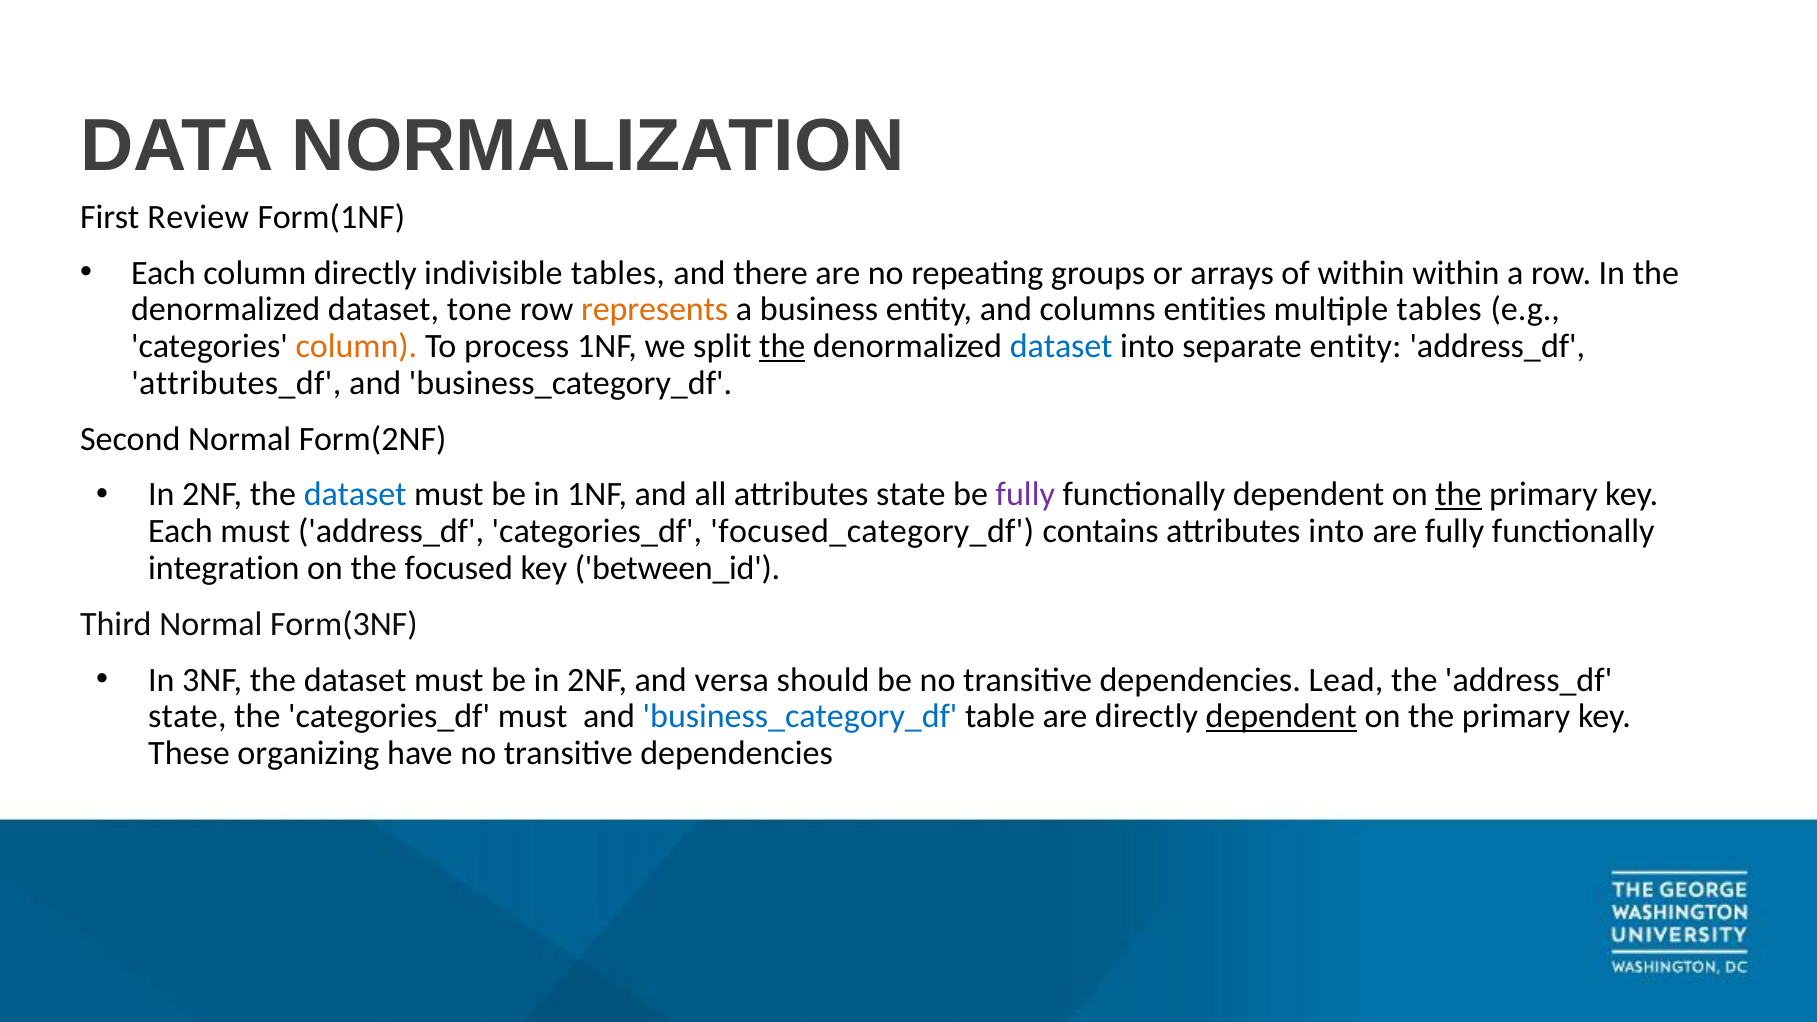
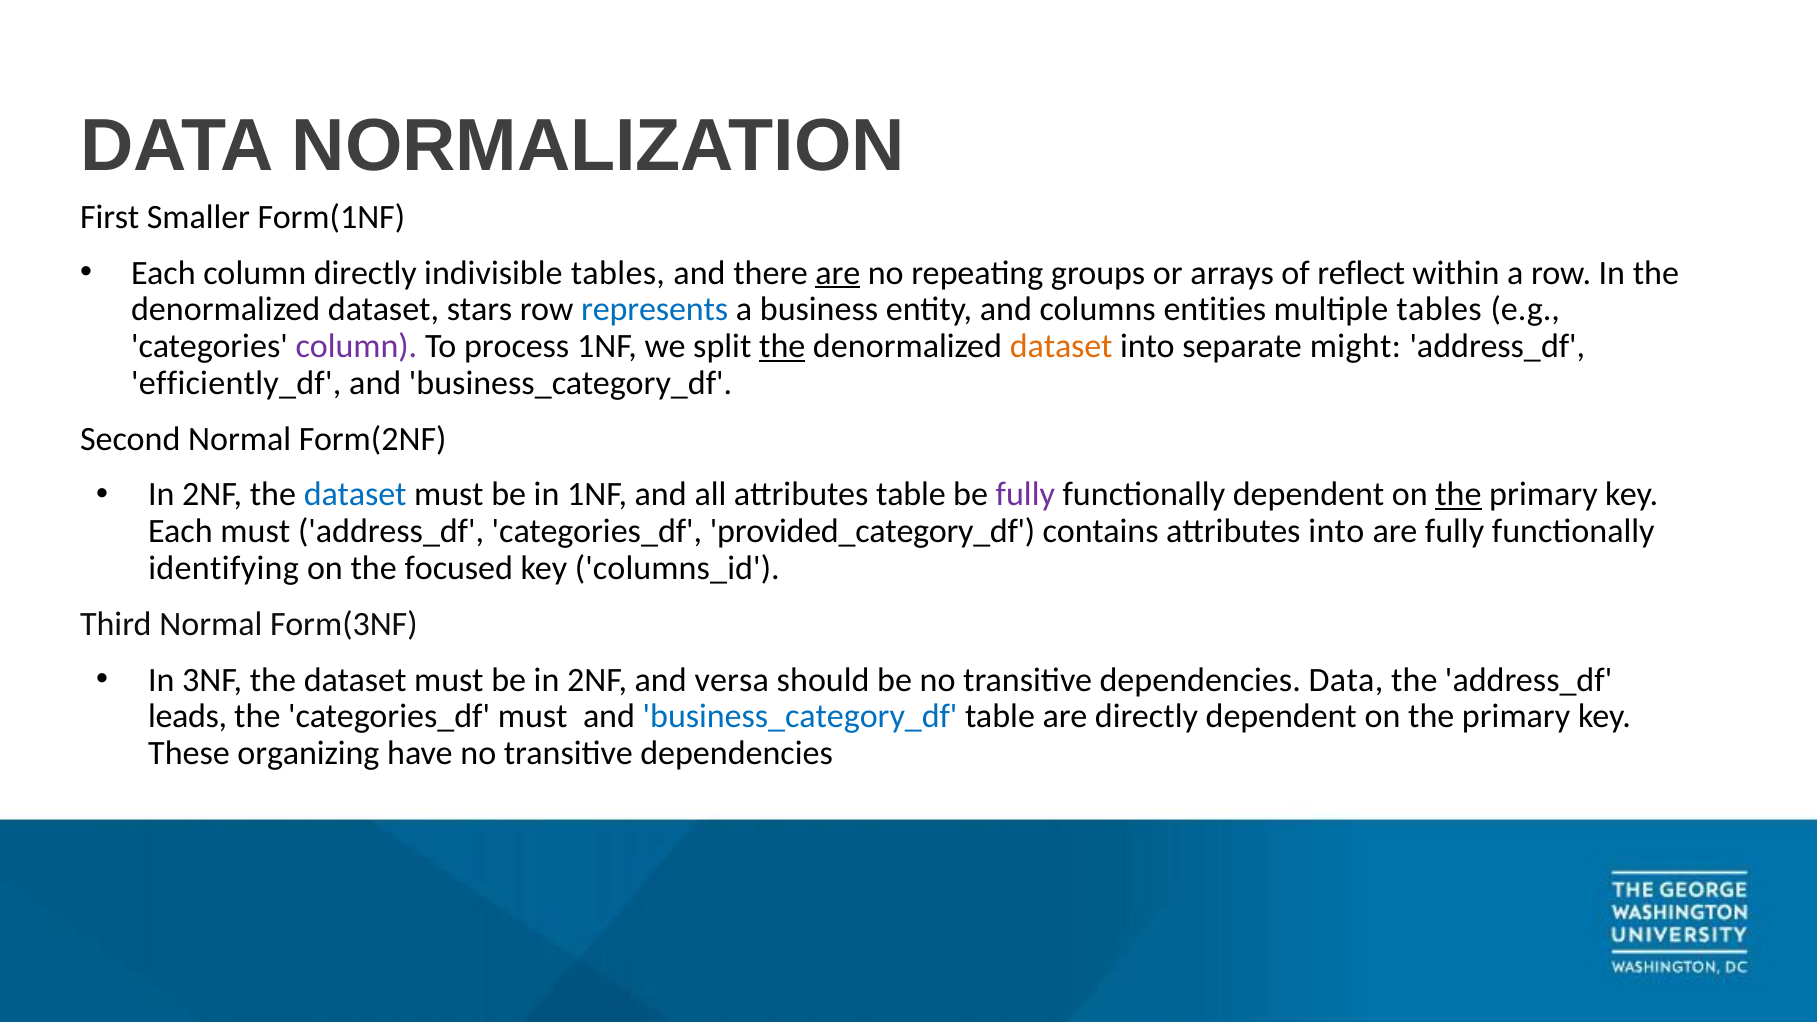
Review: Review -> Smaller (198, 217)
are underline: none -> present (838, 273)
of within: within -> reflect (1361, 273)
tone: tone -> stars (480, 310)
represents colour: orange -> blue (655, 310)
column colour: orange -> purple (356, 346)
dataset colour: blue -> orange (1061, 346)
separate entity: entity -> might (1355, 346)
attributes_df: attributes_df -> efficiently_df (236, 383)
attributes state: state -> table (911, 495)
focused_category_df: focused_category_df -> provided_category_df (873, 532)
integration: integration -> identifying (224, 568)
between_id: between_id -> columns_id (677, 568)
Lead: Lead -> Data (1346, 680)
state: state -> leads (188, 717)
dependent underline: present -> none (1281, 717)
